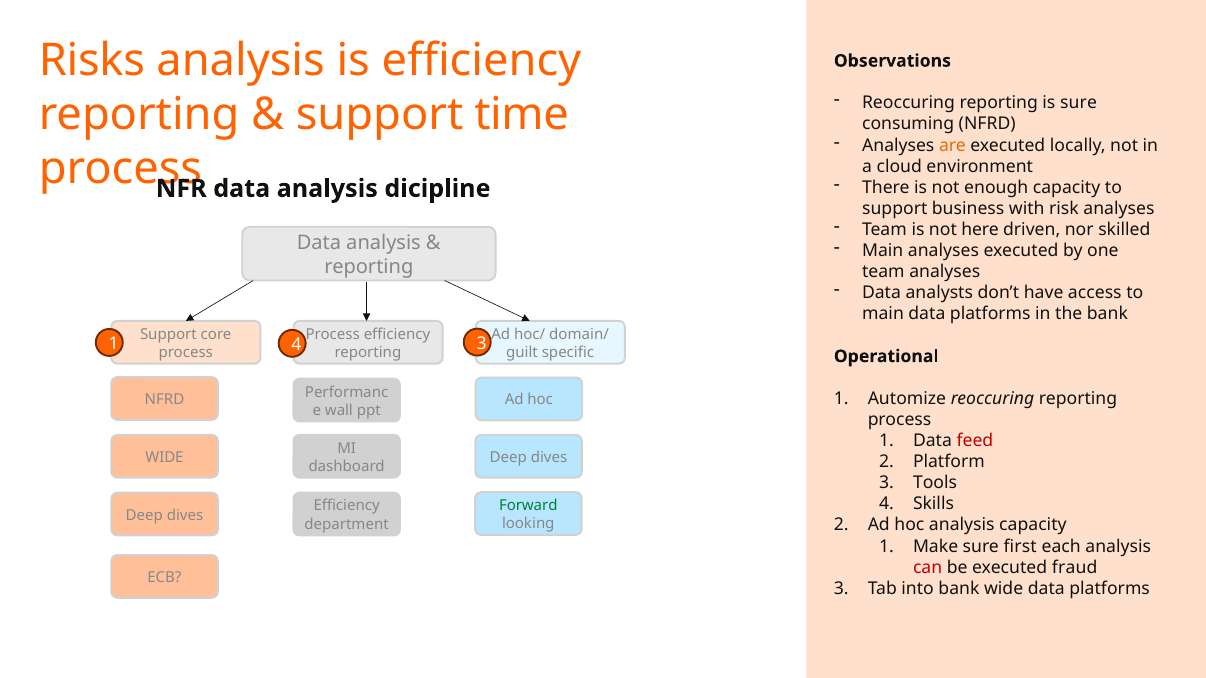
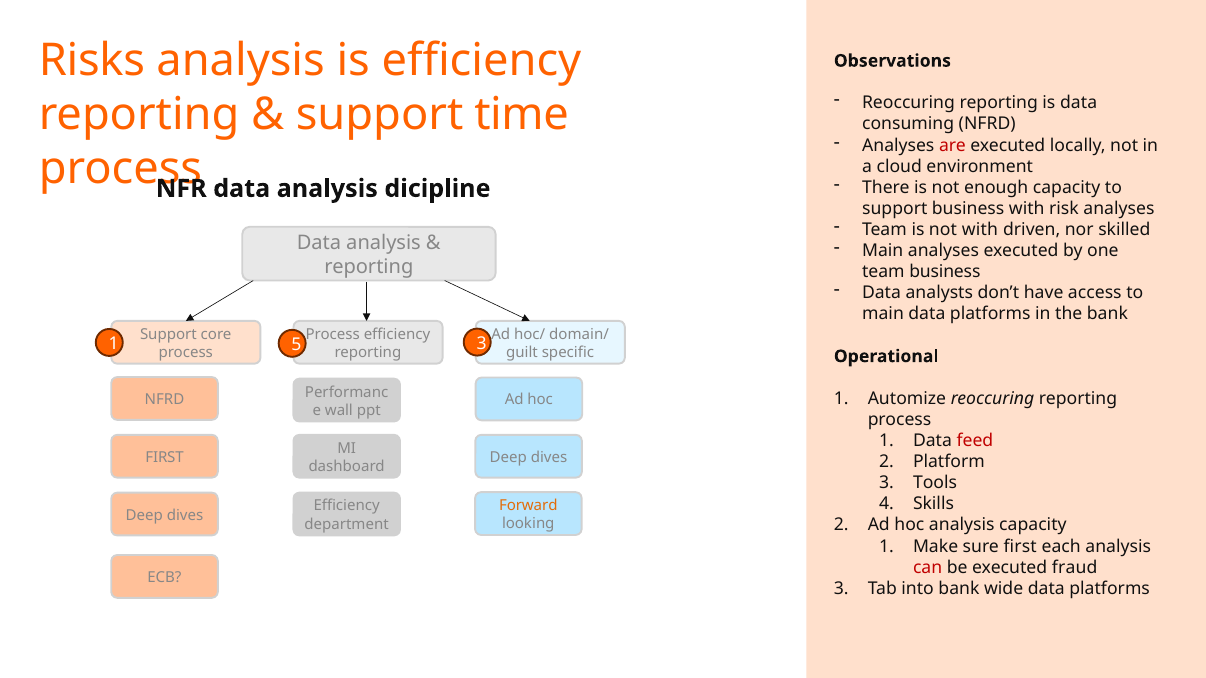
is sure: sure -> data (1079, 103)
are colour: orange -> red (952, 145)
not here: here -> with (980, 230)
team analyses: analyses -> business (945, 272)
1 4: 4 -> 5 (296, 345)
WIDE: WIDE -> FIRST (165, 457)
Forward colour: green -> orange (528, 506)
